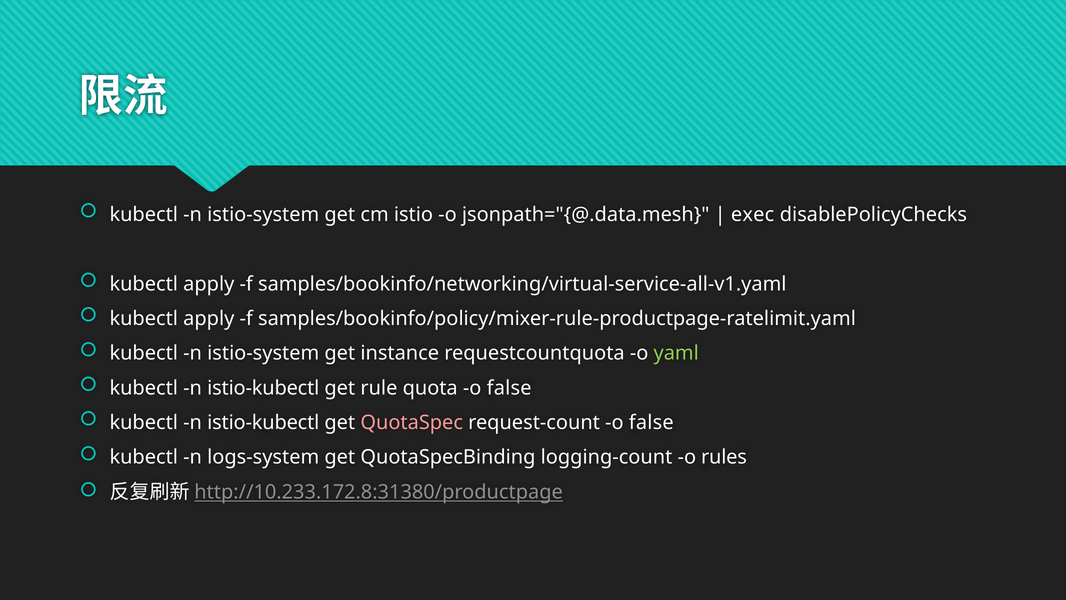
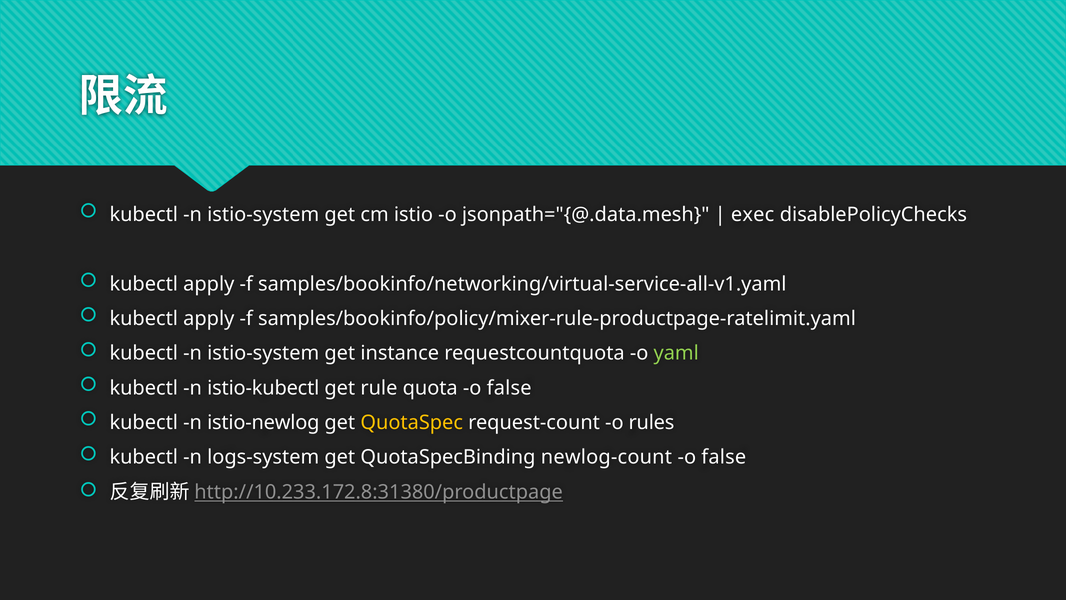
istio-kubectl: istio-kubectl -> istio-newlog (263, 422)
QuotaSpec colour: pink -> yellow (412, 422)
request-count o false: false -> rules (651, 422)
logging-count: logging-count -> newlog-count (606, 457)
rules: rules -> false (724, 457)
